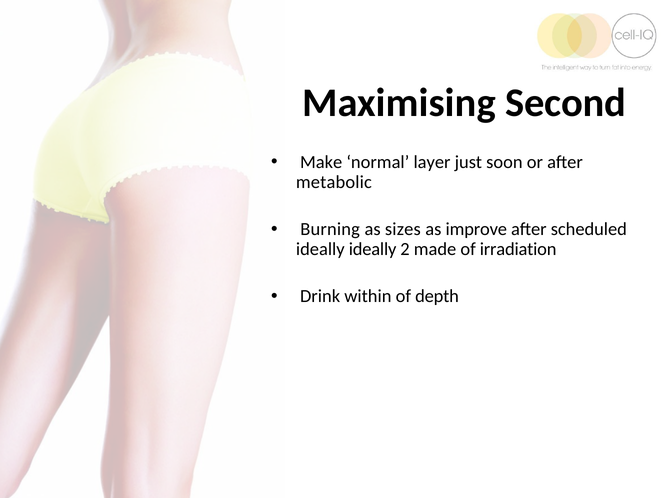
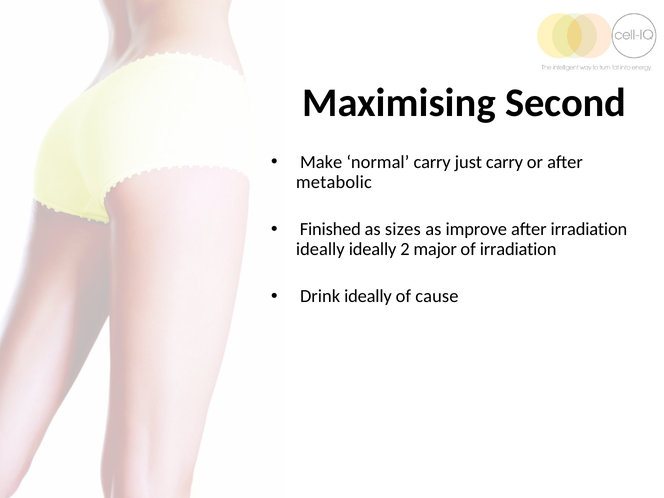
normal layer: layer -> carry (432, 162)
just soon: soon -> carry (504, 162)
Burning: Burning -> Finished (330, 229)
after scheduled: scheduled -> irradiation (589, 229)
made: made -> major (435, 249)
Drink within: within -> ideally (368, 296)
depth: depth -> cause (437, 296)
